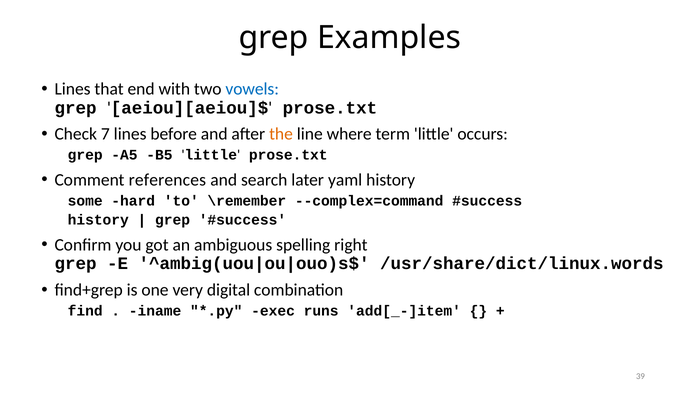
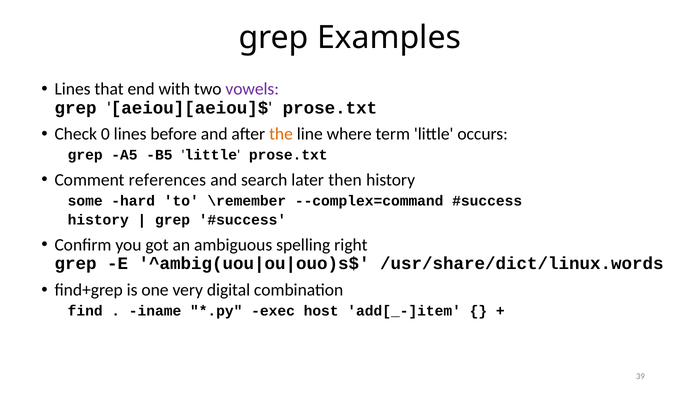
vowels colour: blue -> purple (252, 89)
7: 7 -> 0 (105, 134)
yaml: yaml -> then (345, 180)
runs: runs -> host (321, 311)
